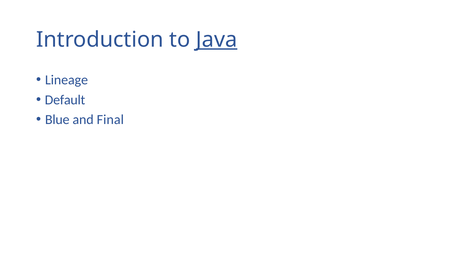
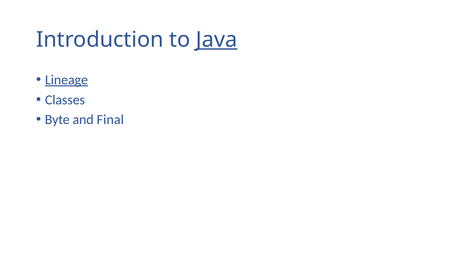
Lineage underline: none -> present (67, 80)
Default: Default -> Classes (65, 100)
Blue: Blue -> Byte (57, 120)
